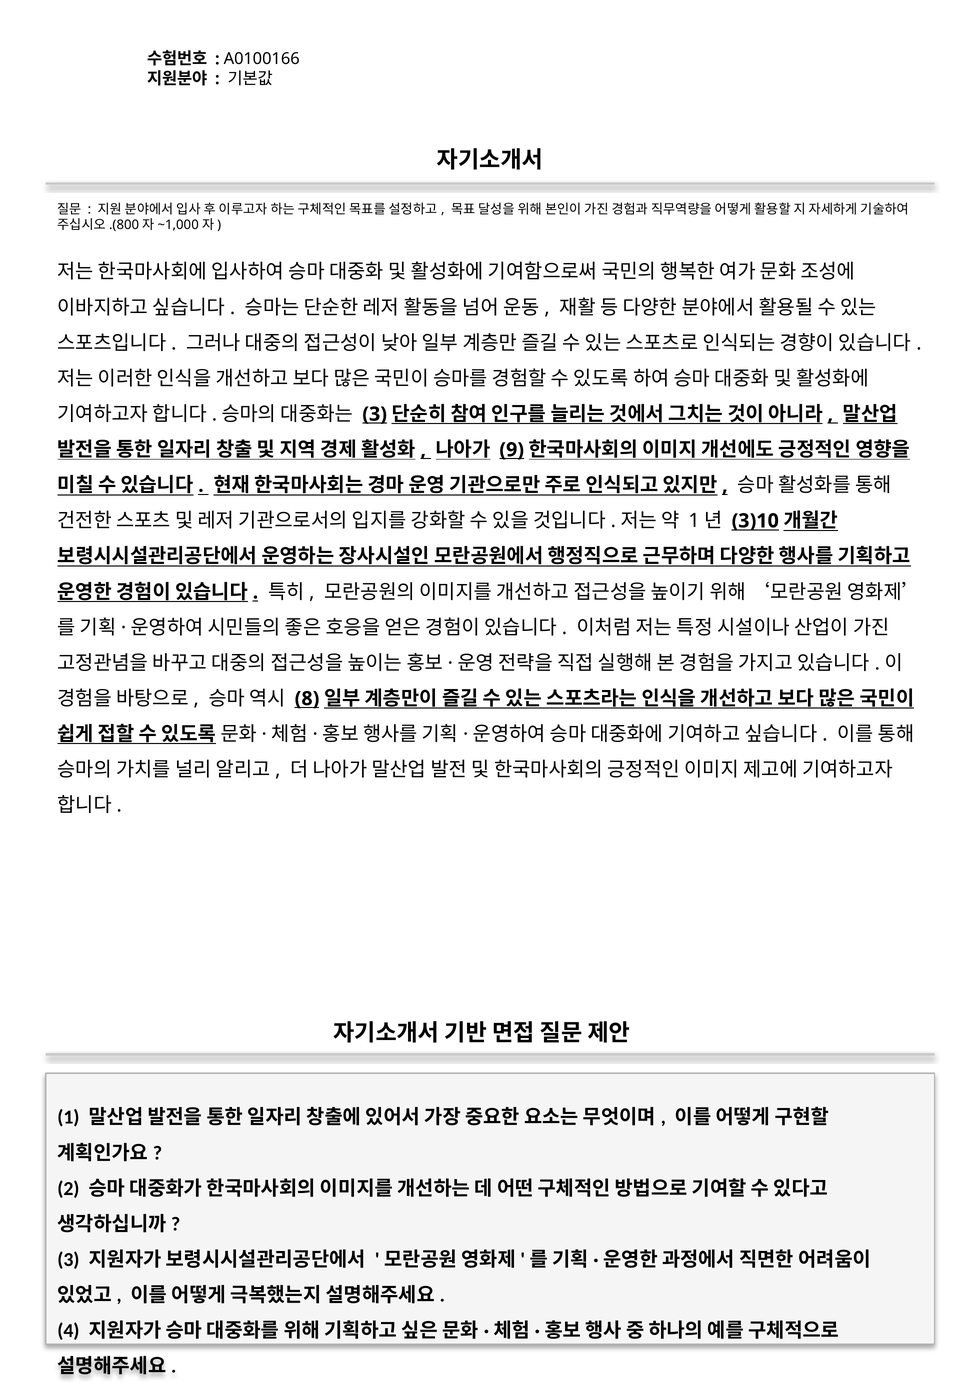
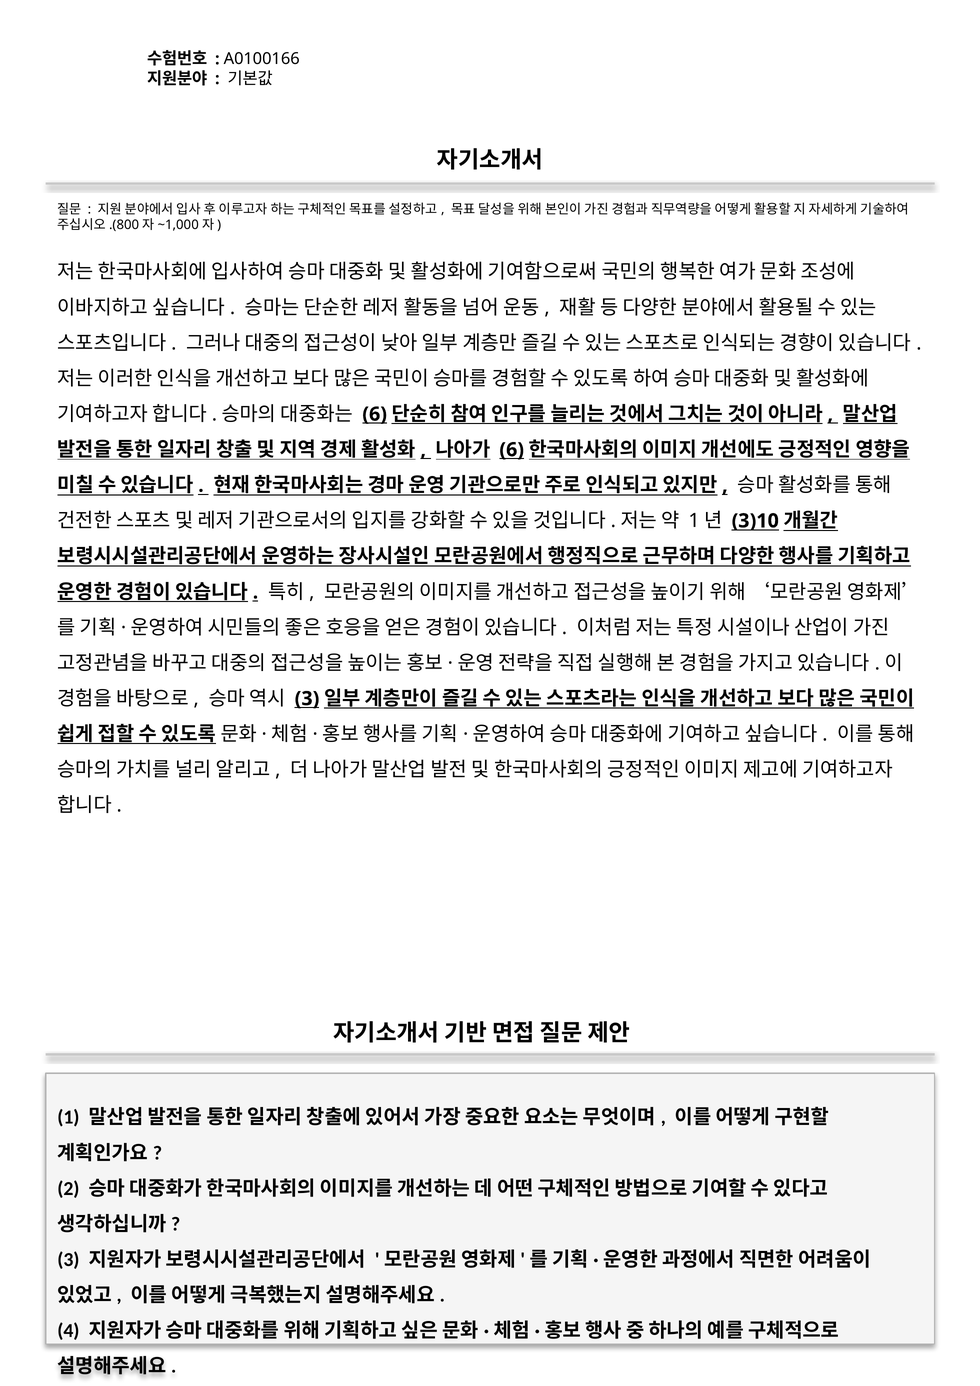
3: 3 -> 6 (375, 414)
9: 9 -> 6 (512, 450)
8: 8 -> 3 (307, 699)
